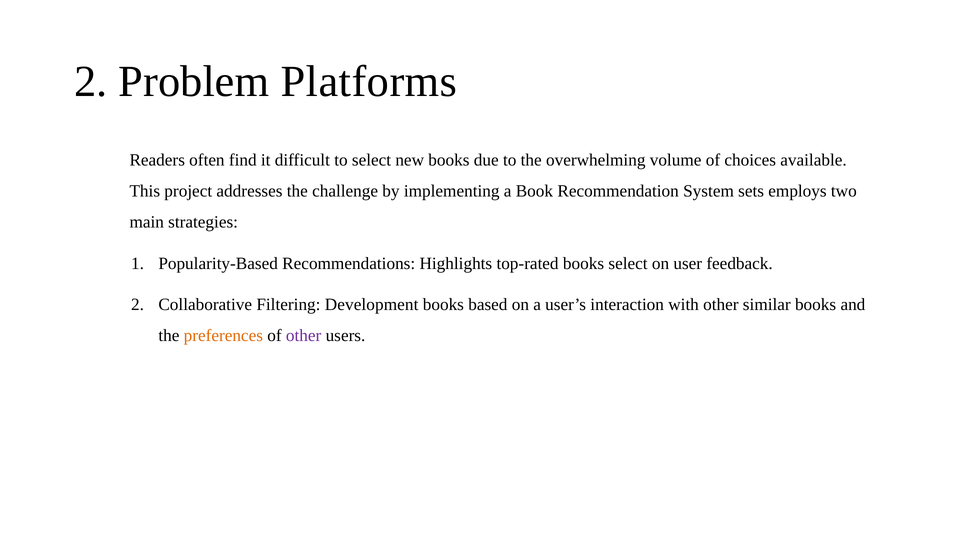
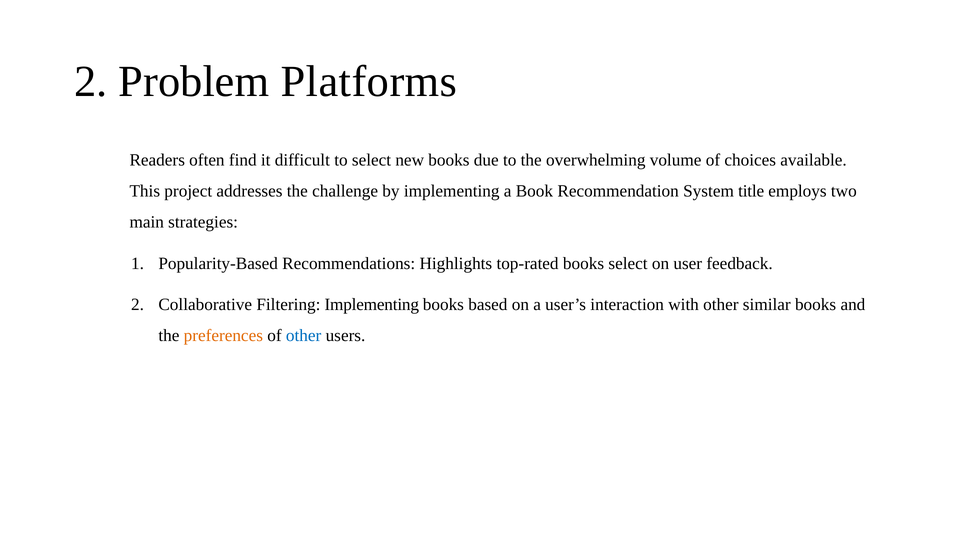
sets: sets -> title (751, 191)
Filtering Development: Development -> Implementing (372, 305)
other colour: purple -> blue (304, 336)
